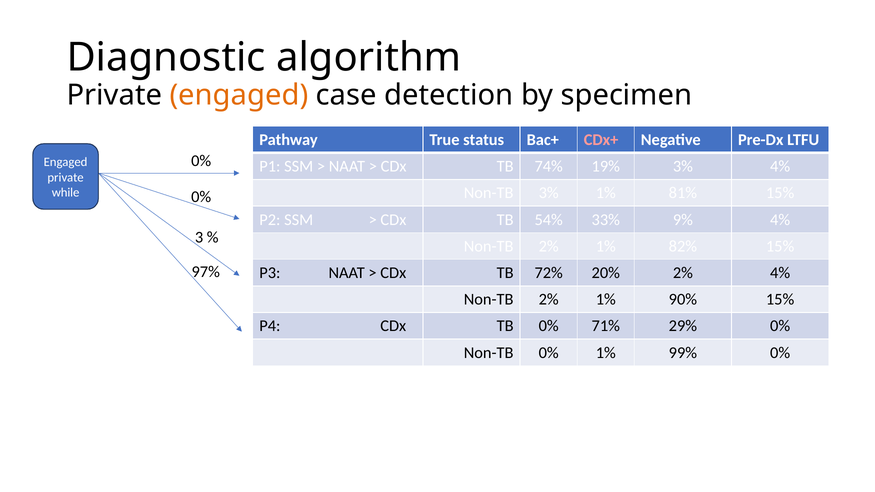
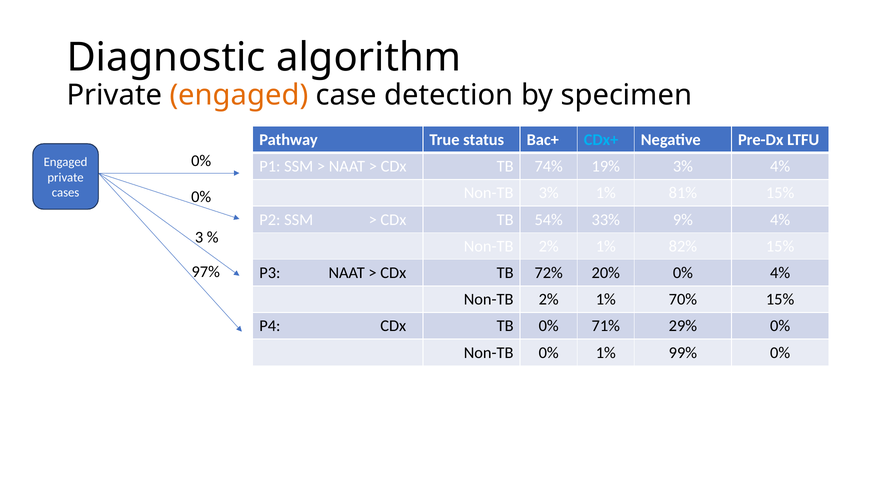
CDx+ colour: pink -> light blue (601, 140)
while: while -> cases (66, 193)
20% 2%: 2% -> 0% (683, 273)
90%: 90% -> 70% (683, 300)
